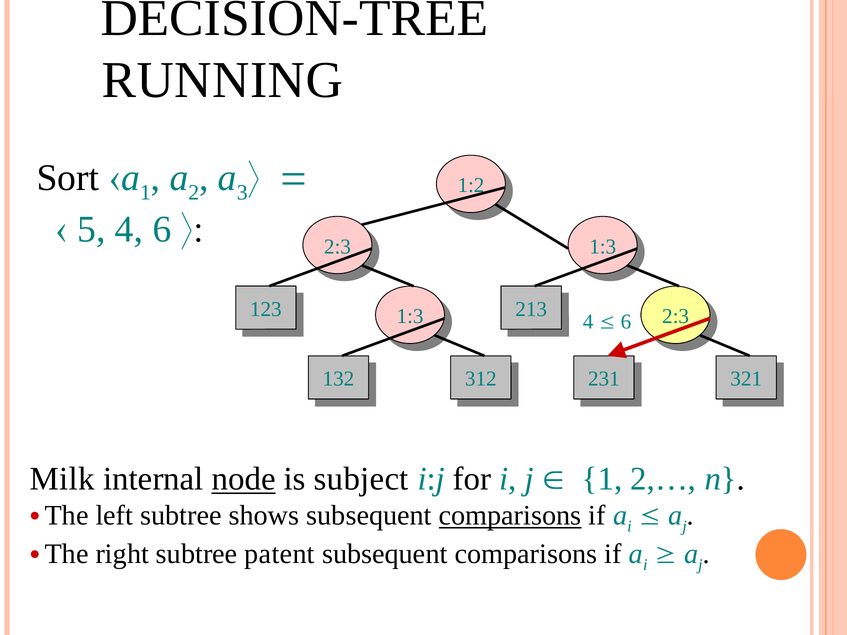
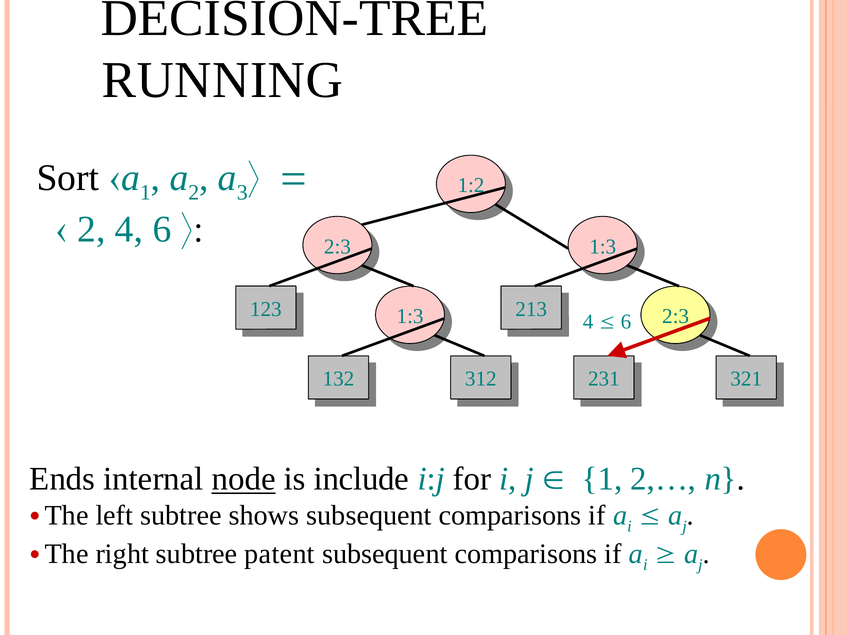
5: 5 -> 2 (91, 229)
Milk: Milk -> Ends (62, 479)
subject: subject -> include (361, 479)
comparisons underline: present -> none (510, 516)
